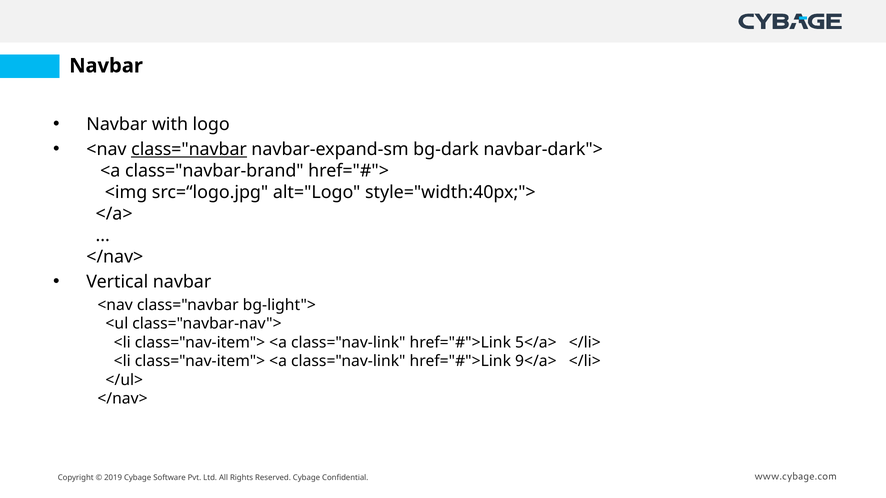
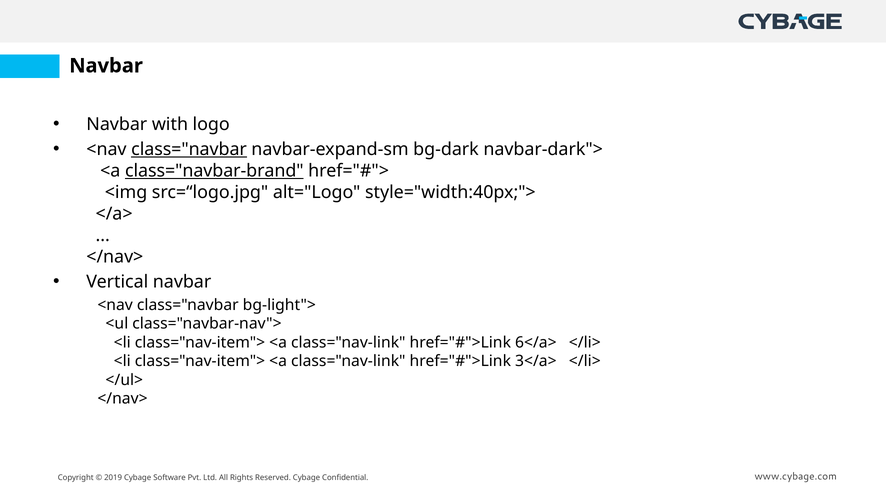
class="navbar-brand underline: none -> present (214, 171)
5</a>: 5</a> -> 6</a> (536, 343)
9</a>: 9</a> -> 3</a> (536, 362)
